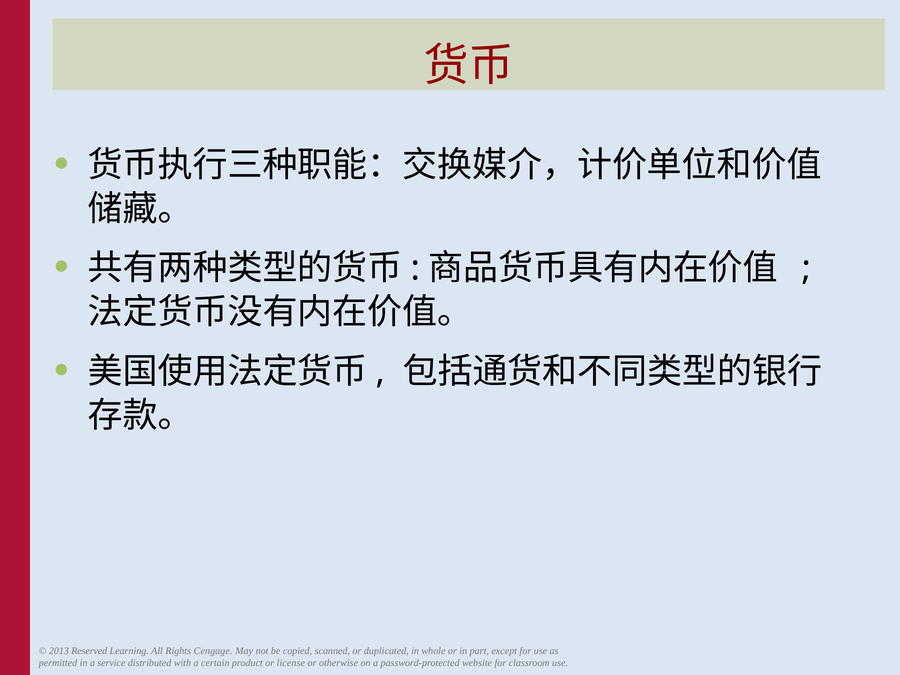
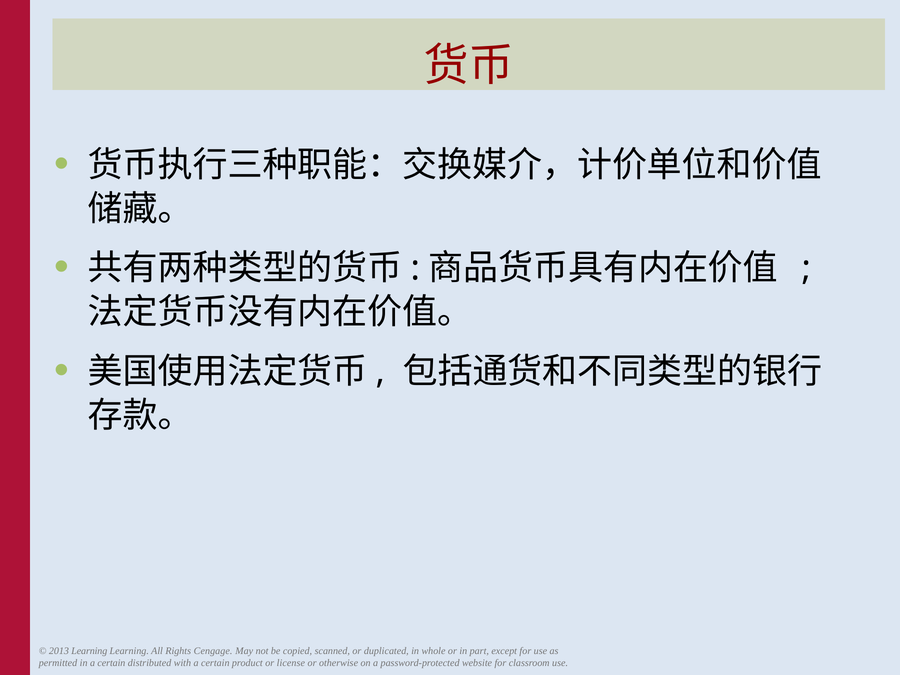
2013 Reserved: Reserved -> Learning (89, 651)
in a service: service -> certain (111, 663)
